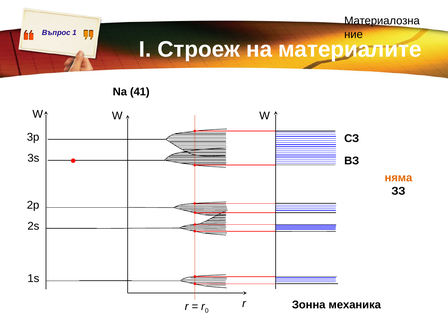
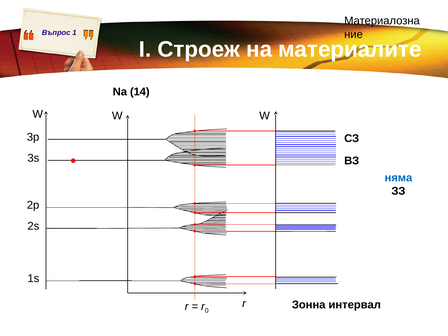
41: 41 -> 14 (140, 92)
няма colour: orange -> blue (398, 178)
механика: механика -> интервал (355, 305)
